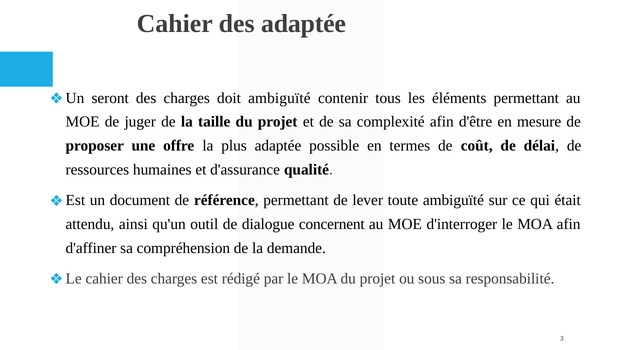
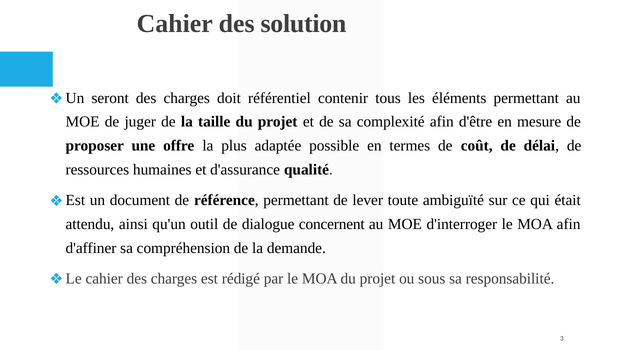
des adaptée: adaptée -> solution (303, 24)
doit ambiguïté: ambiguïté -> référentiel (279, 98)
